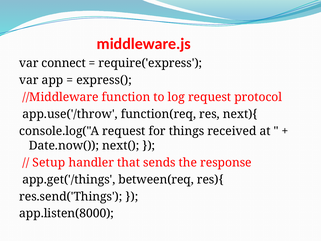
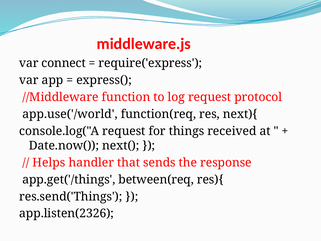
app.use('/throw: app.use('/throw -> app.use('/world (70, 114)
Setup: Setup -> Helps (49, 162)
app.listen(8000: app.listen(8000 -> app.listen(2326 (67, 213)
